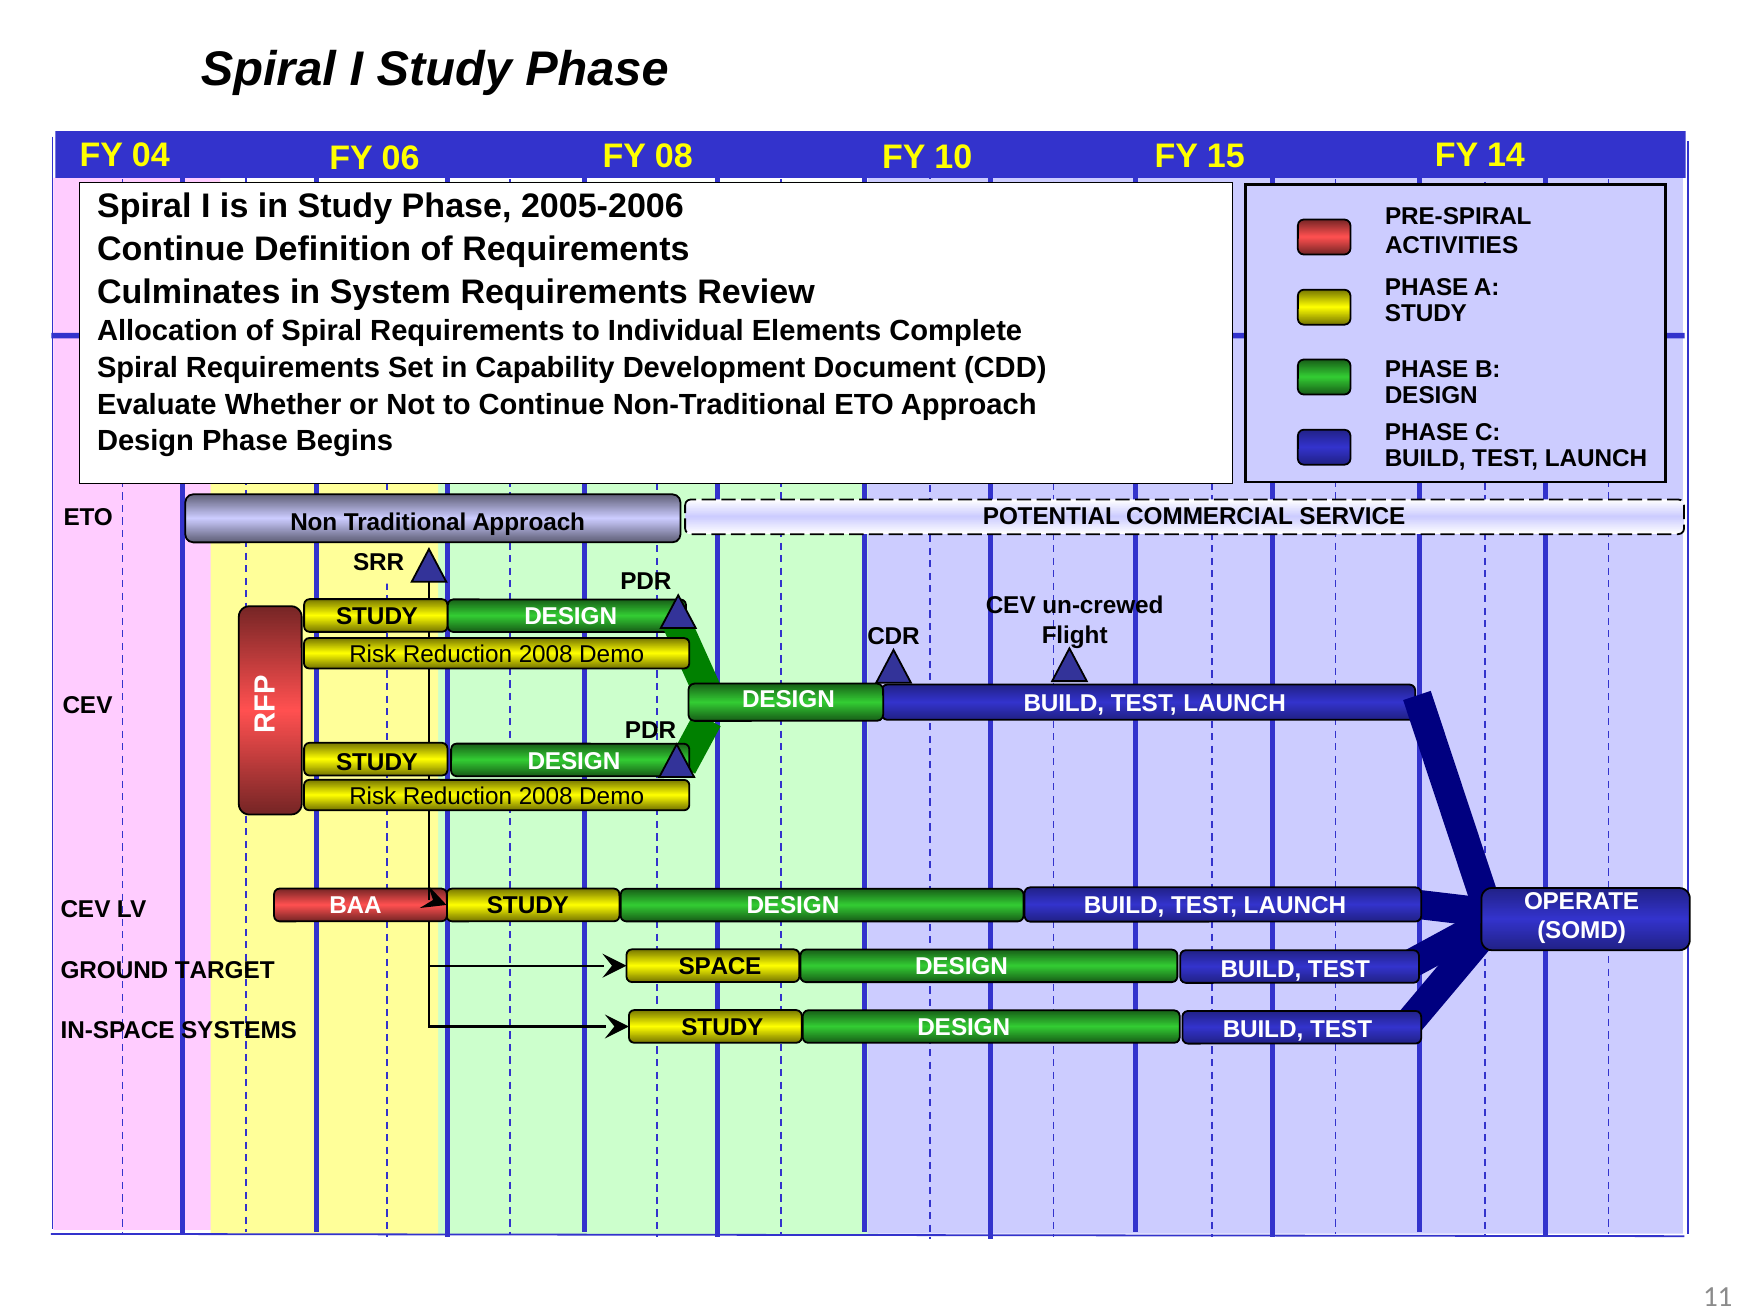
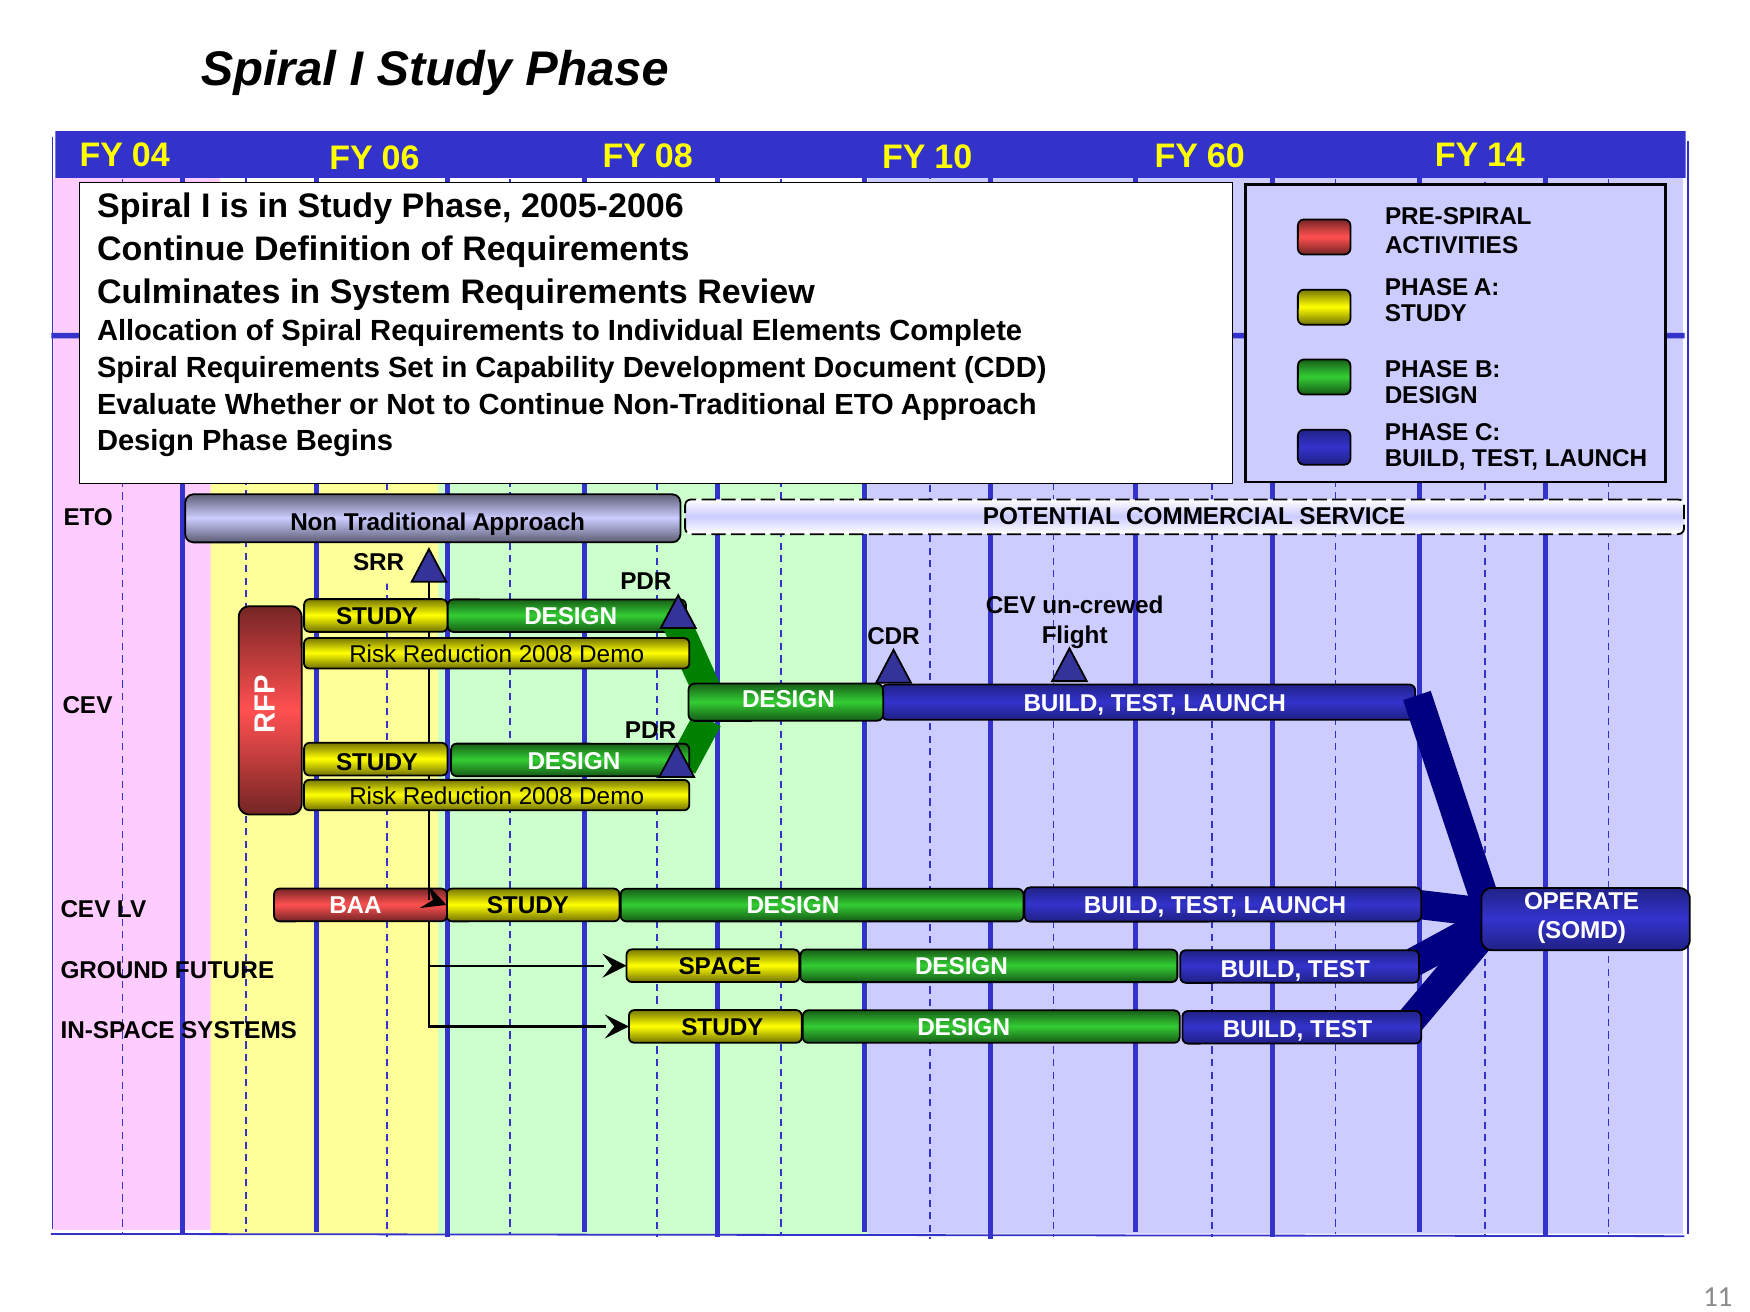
15: 15 -> 60 (1226, 156)
TARGET: TARGET -> FUTURE (225, 971)
